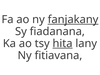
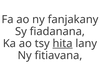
fanjakany underline: present -> none (73, 19)
